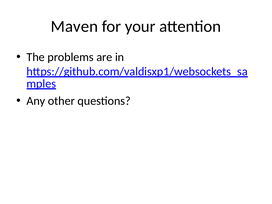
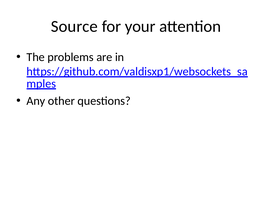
Maven: Maven -> Source (74, 26)
